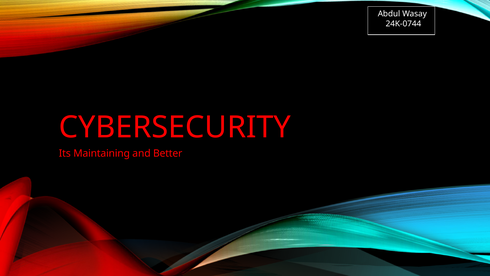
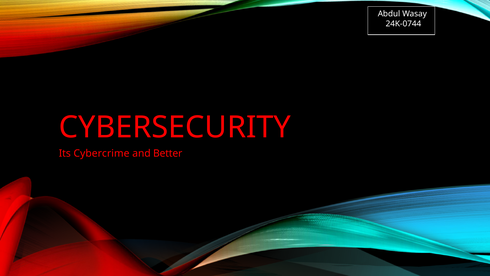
Maintaining: Maintaining -> Cybercrime (102, 153)
